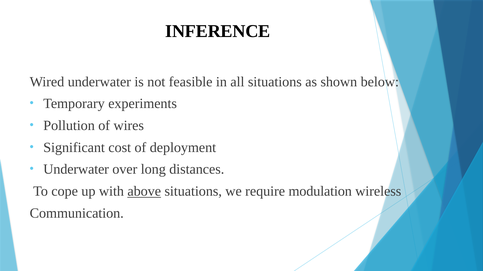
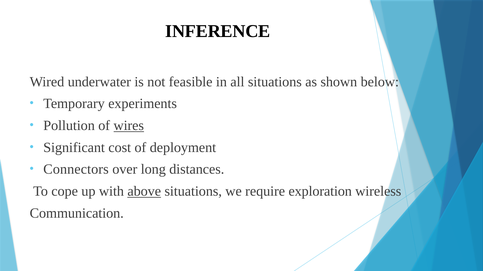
wires underline: none -> present (129, 126)
Underwater: Underwater -> Connectors (76, 170)
modulation: modulation -> exploration (320, 192)
